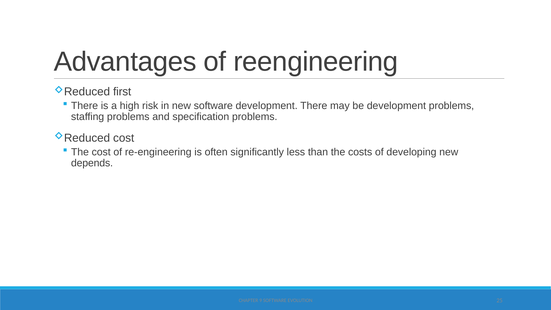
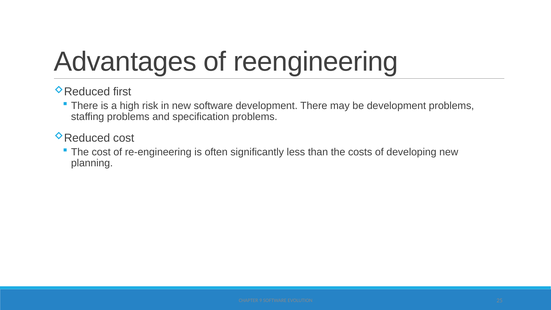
depends: depends -> planning (92, 163)
